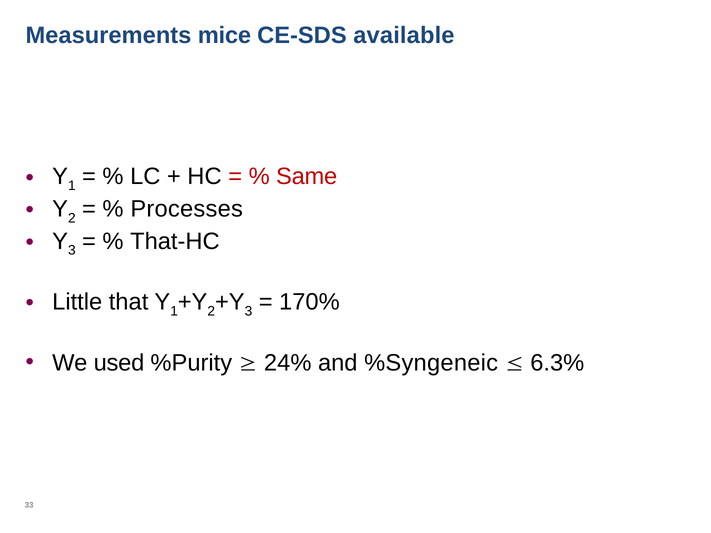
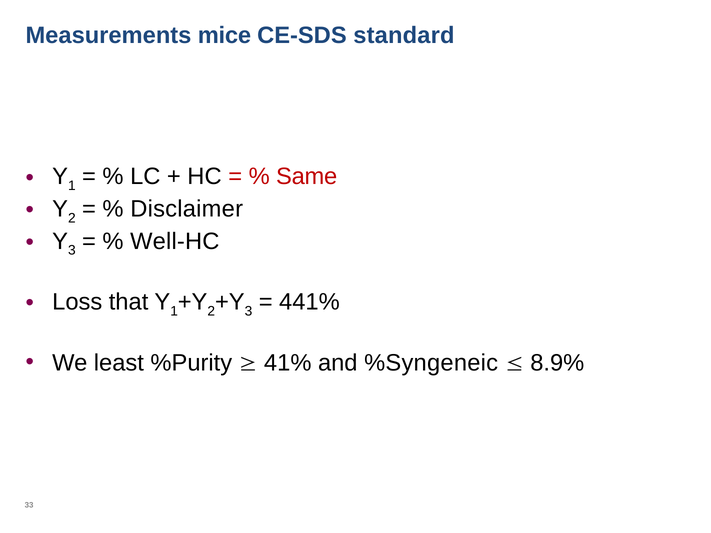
available: available -> standard (404, 36)
Processes: Processes -> Disclaimer (187, 209)
That-HC: That-HC -> Well-HC (175, 241)
Little: Little -> Loss (77, 302)
170%: 170% -> 441% (309, 302)
used: used -> least (119, 363)
24%: 24% -> 41% (288, 363)
6.3%: 6.3% -> 8.9% (557, 363)
